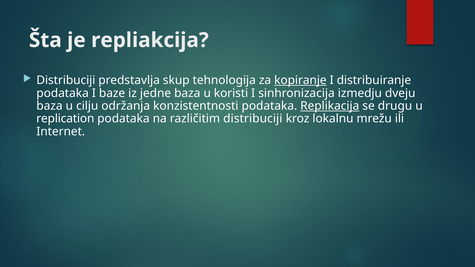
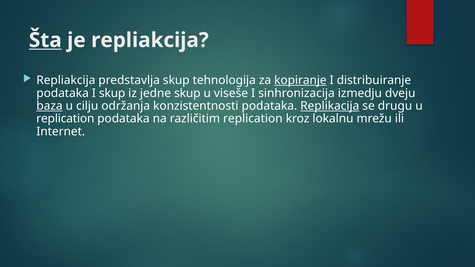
Šta underline: none -> present (45, 40)
Distribuciji: Distribuciji -> Repliakcija (66, 80)
I baze: baze -> skup (112, 93)
jedne baza: baza -> skup (187, 93)
koristi: koristi -> viseše (231, 93)
baza underline: none -> present (49, 106)
različitim distribuciji: distribuciji -> replication (253, 119)
